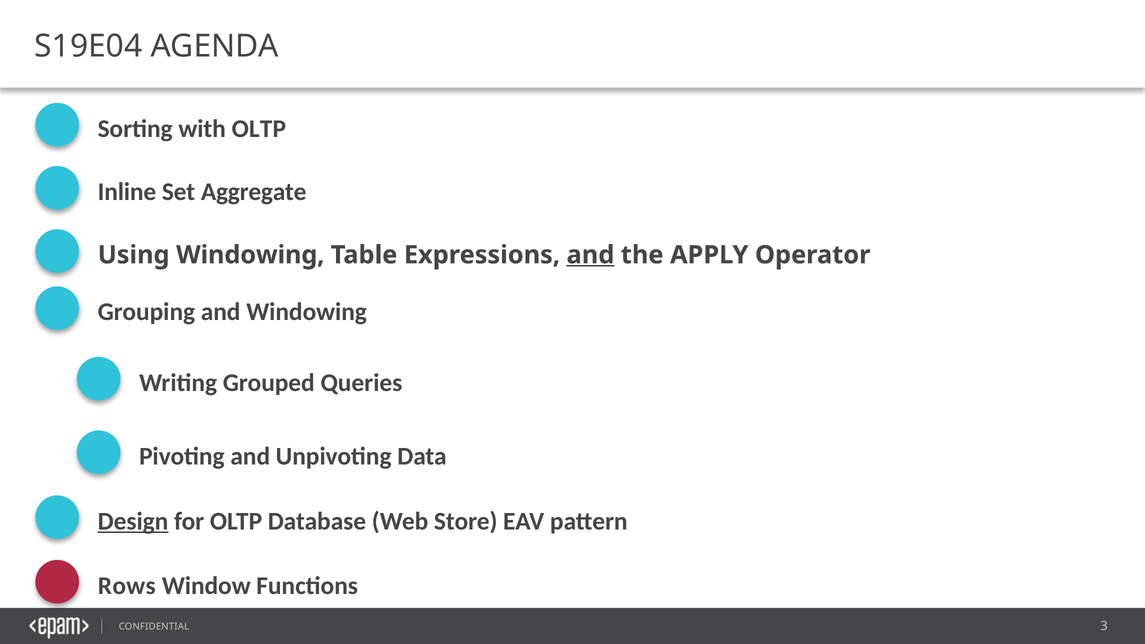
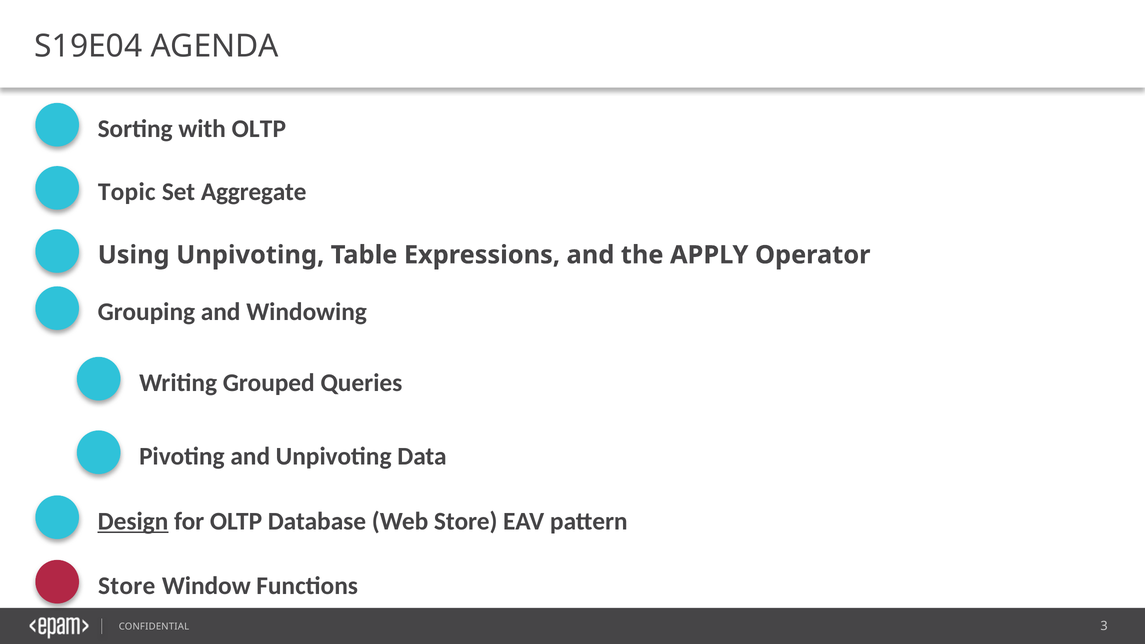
Inline: Inline -> Topic (127, 192)
Using Windowing: Windowing -> Unpivoting (250, 255)
and underline: present -> none (590, 255)
Rows: Rows -> Store (127, 586)
